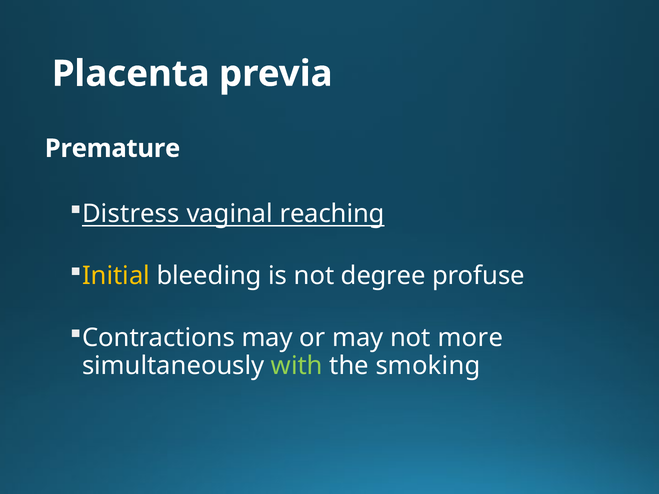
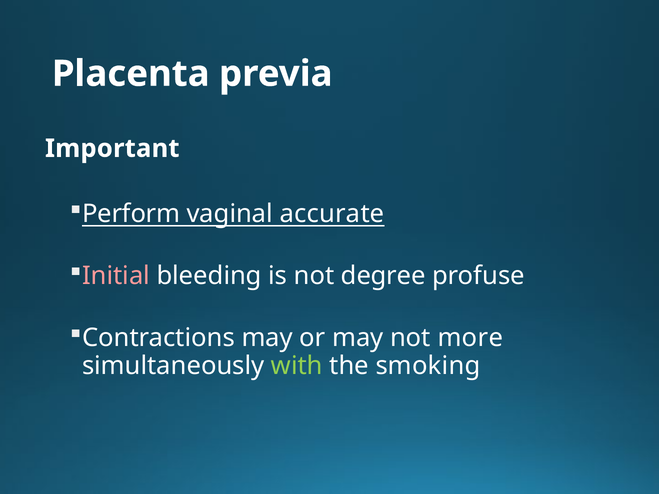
Premature: Premature -> Important (112, 149)
Distress: Distress -> Perform (131, 214)
reaching: reaching -> accurate (332, 214)
Initial colour: yellow -> pink (116, 276)
